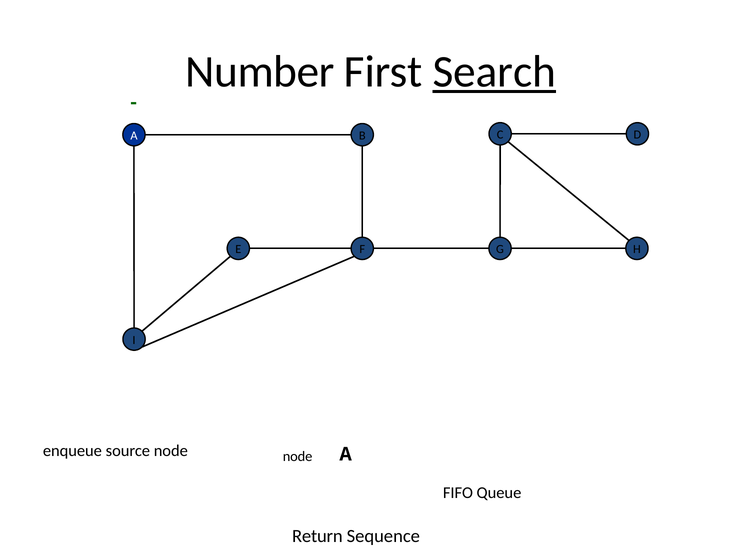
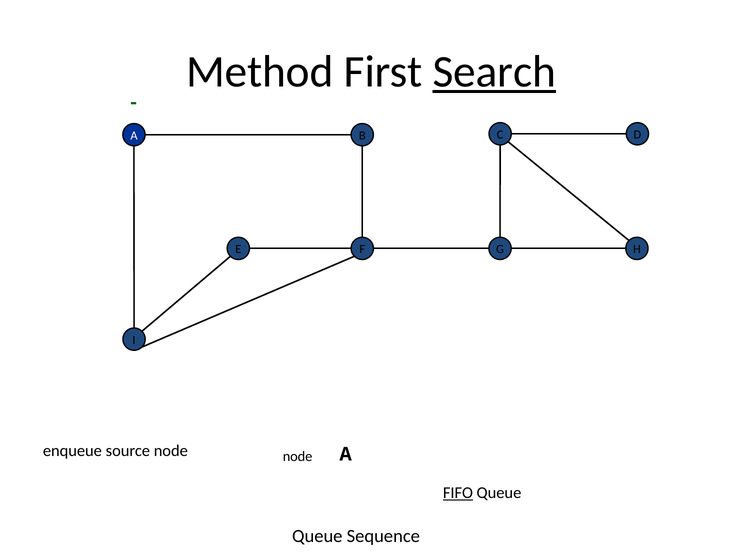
Number: Number -> Method (260, 72)
FIFO underline: none -> present (458, 493)
Return: Return -> Queue (317, 536)
